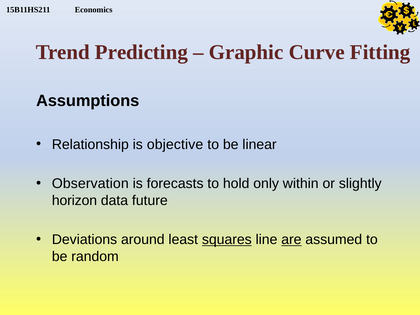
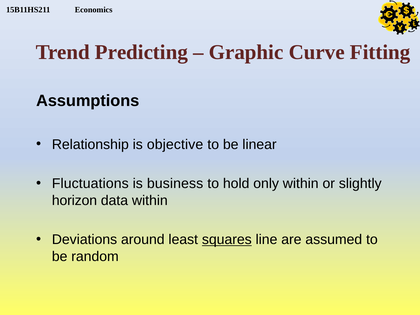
Observation: Observation -> Fluctuations (90, 184)
forecasts: forecasts -> business (175, 184)
data future: future -> within (150, 200)
are underline: present -> none (291, 240)
